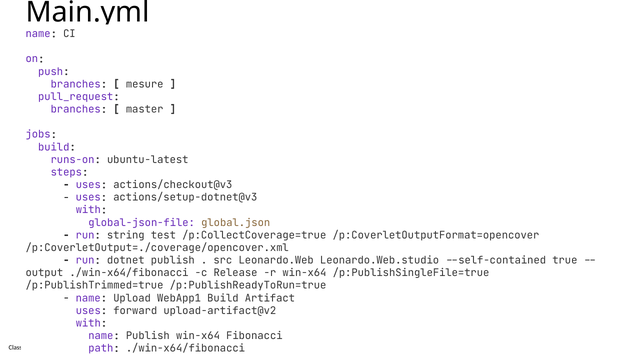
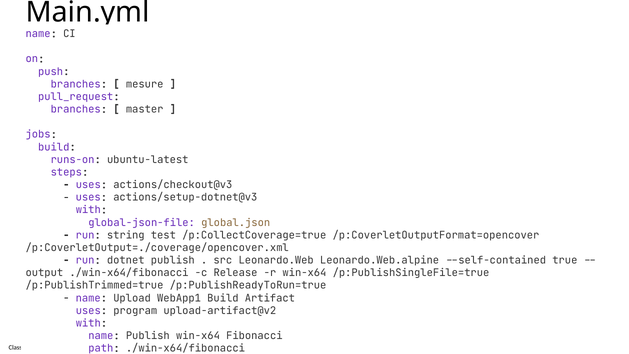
./src/Leonardo.Web/Leonardo.Web.studio: ./src/Leonardo.Web/Leonardo.Web.studio -> ./src/Leonardo.Web/Leonardo.Web.alpine (320, 260)
forward/upload-artifact@v2: forward/upload-artifact@v2 -> program/upload-artifact@v2 (195, 310)
